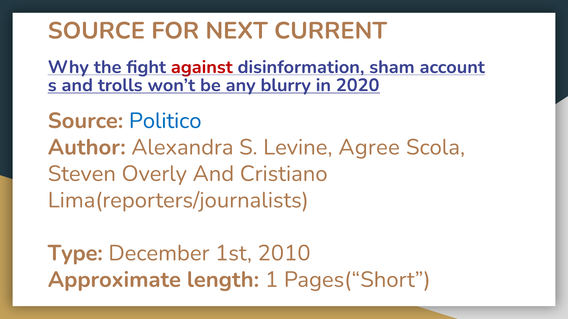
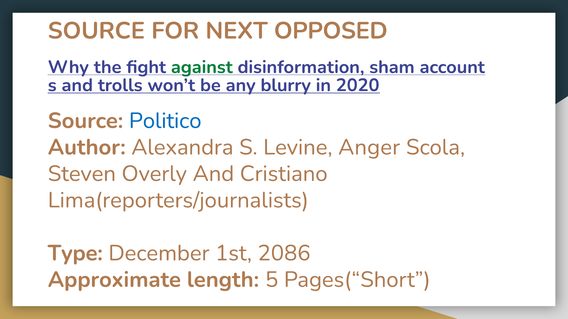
CURRENT: CURRENT -> OPPOSED (331, 31)
against colour: red -> green (202, 67)
Agree: Agree -> Anger (369, 147)
2010: 2010 -> 2086 (284, 253)
1: 1 -> 5 (272, 280)
